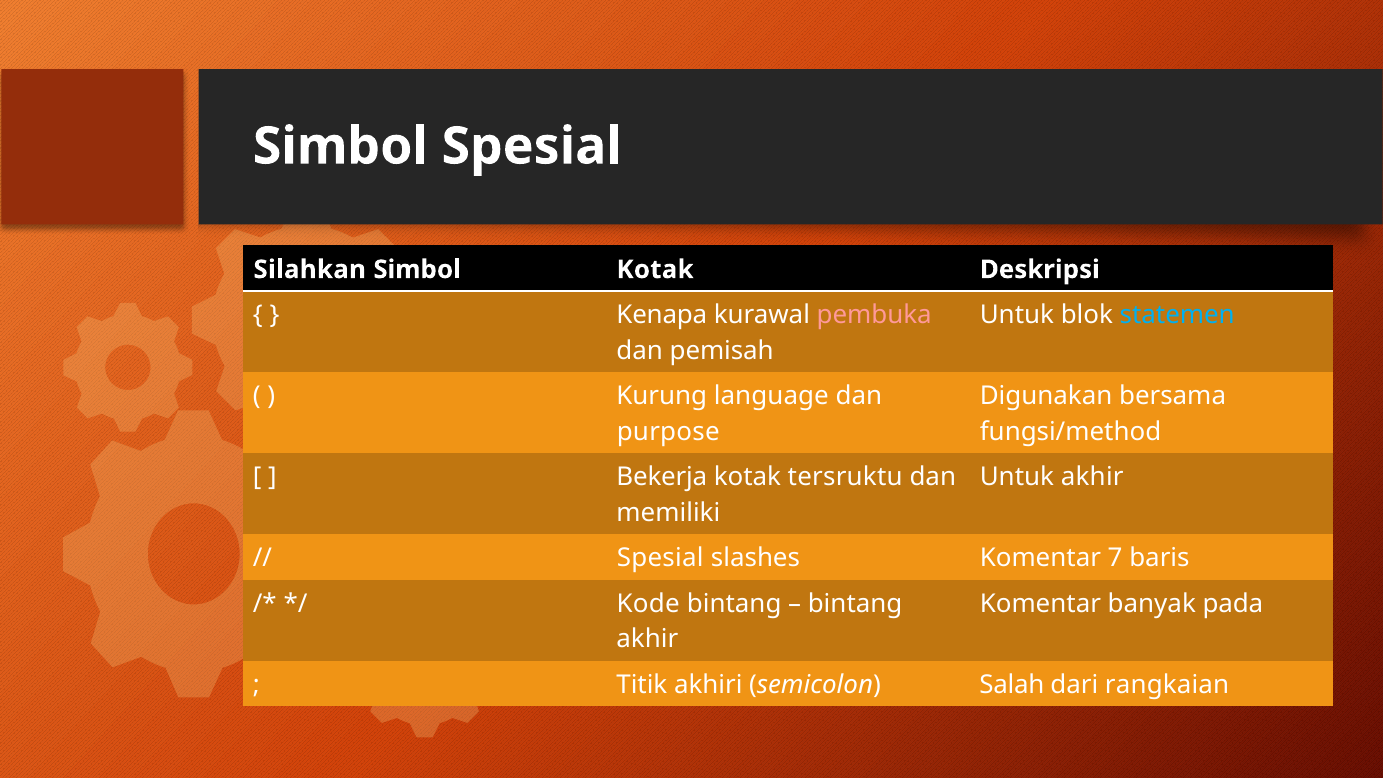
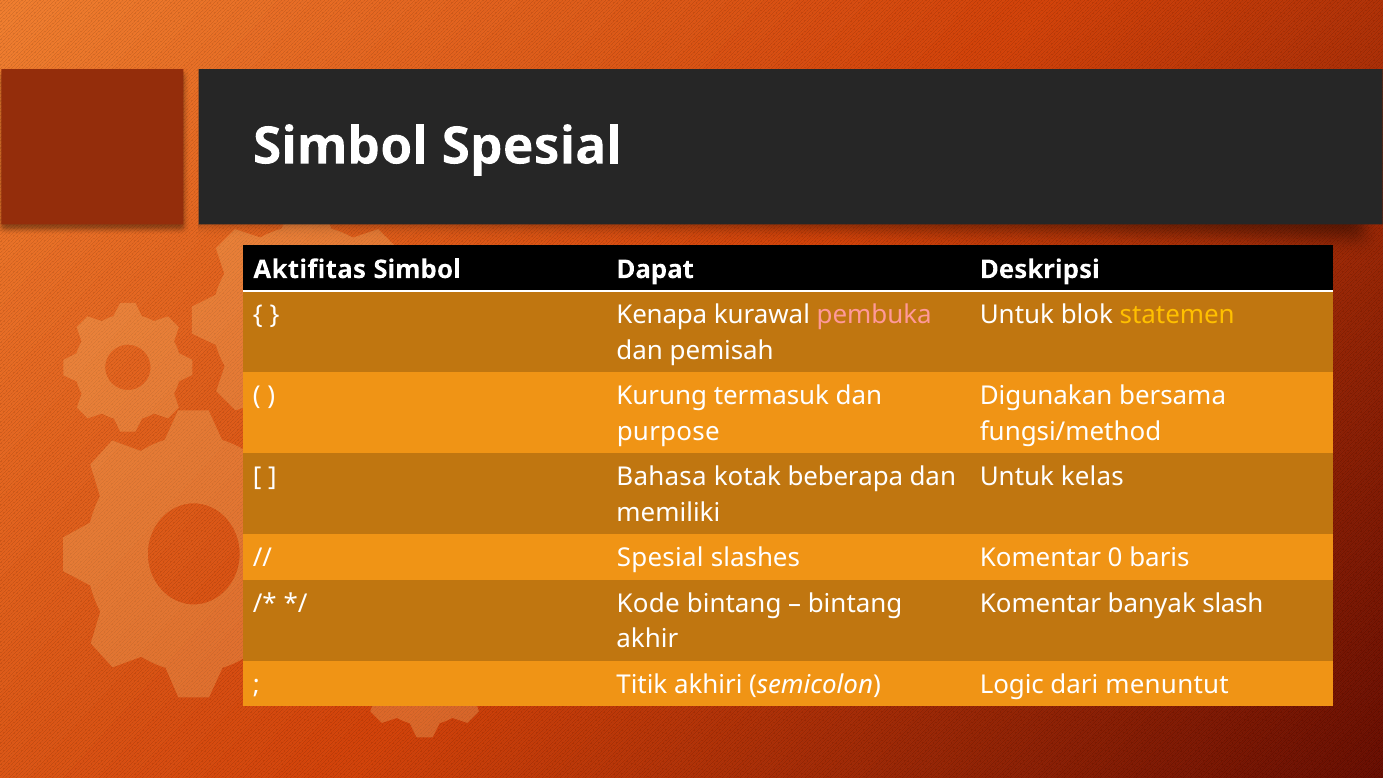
Silahkan: Silahkan -> Aktifitas (310, 270)
Simbol Kotak: Kotak -> Dapat (655, 270)
statemen colour: light blue -> yellow (1177, 315)
language: language -> termasuk (771, 396)
Bekerja: Bekerja -> Bahasa (662, 477)
tersruktu: tersruktu -> beberapa (845, 477)
Untuk akhir: akhir -> kelas (1092, 477)
7: 7 -> 0 (1115, 558)
pada: pada -> slash (1233, 604)
Salah: Salah -> Logic (1012, 685)
rangkaian: rangkaian -> menuntut (1167, 685)
